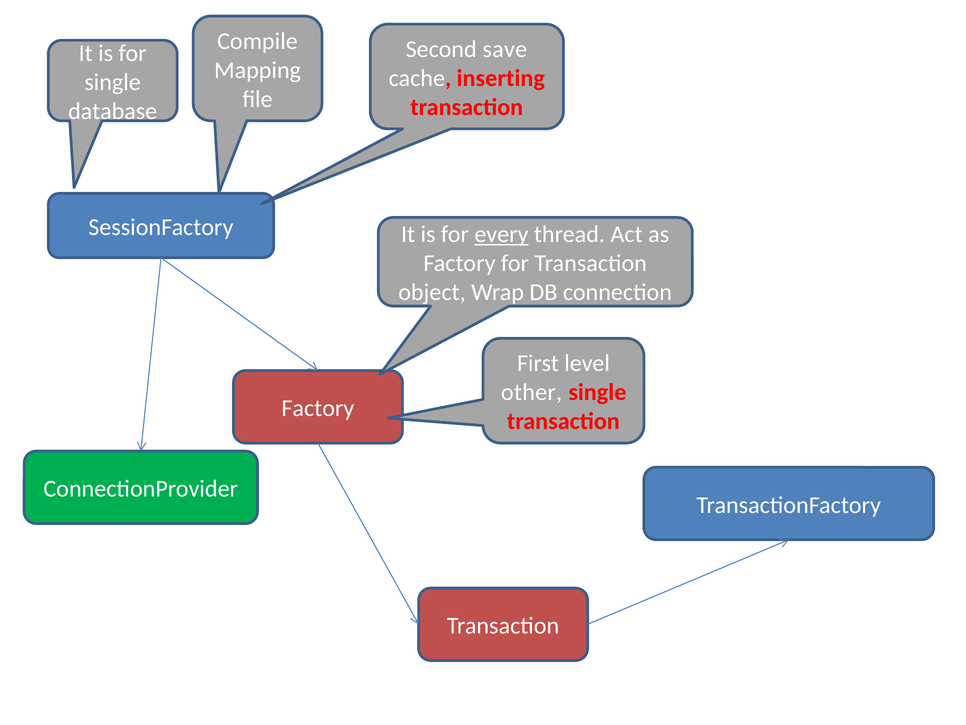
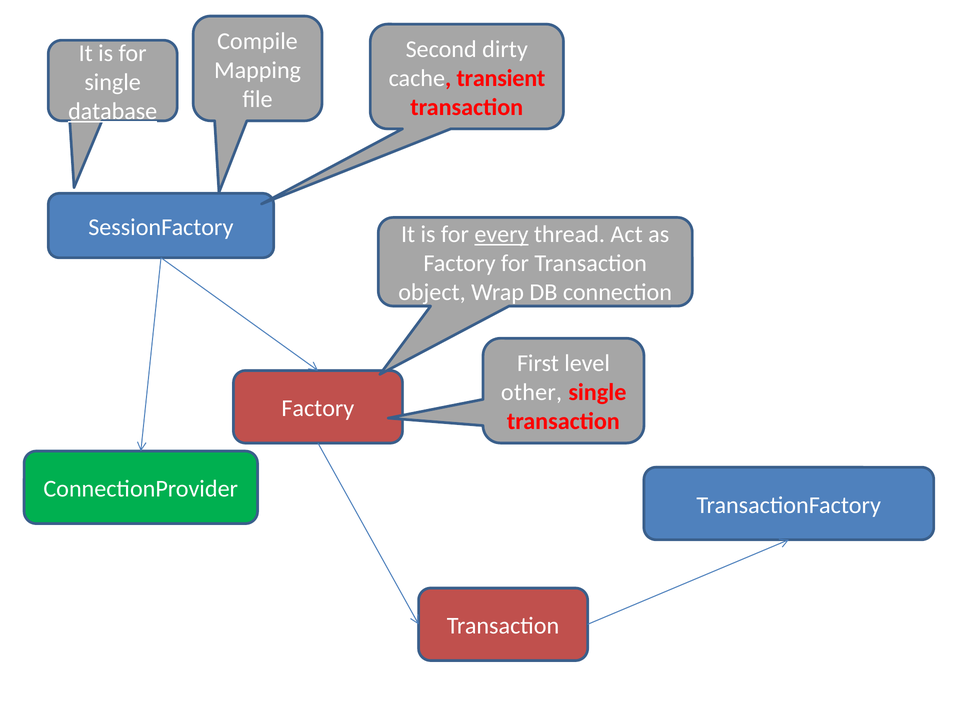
save: save -> dirty (505, 49)
inserting: inserting -> transient (501, 78)
database underline: none -> present (113, 111)
